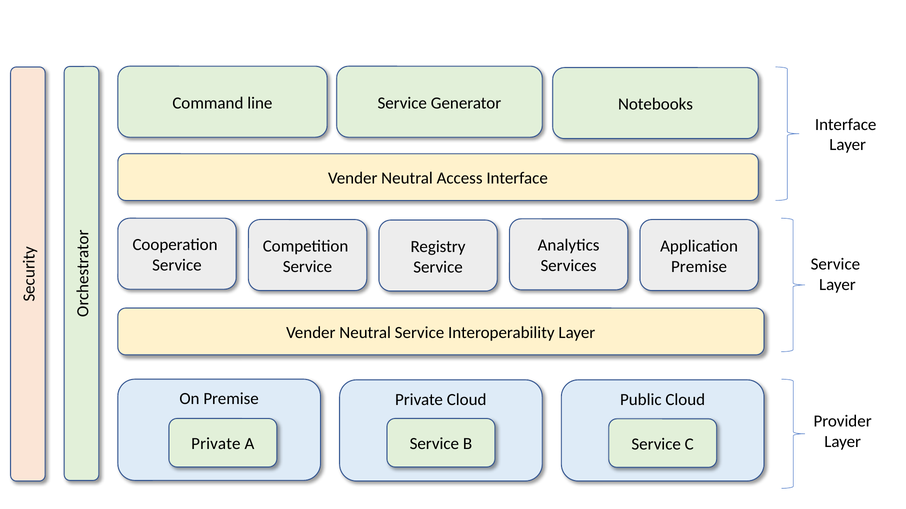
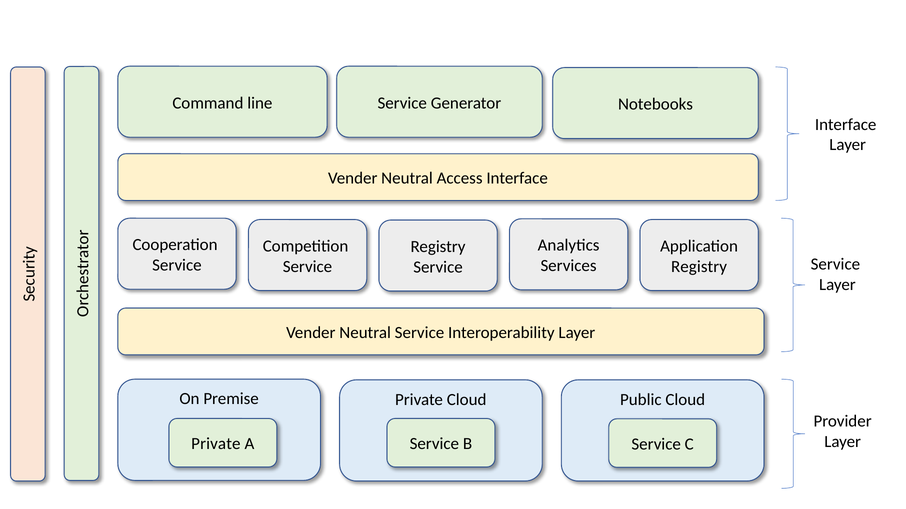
Premise: Premise -> Registry (699, 267)
